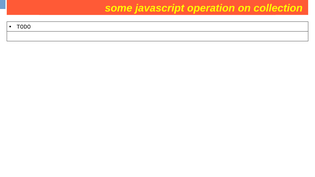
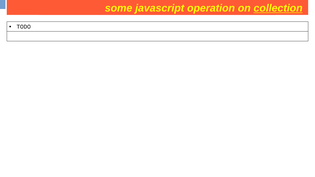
collection underline: none -> present (278, 8)
